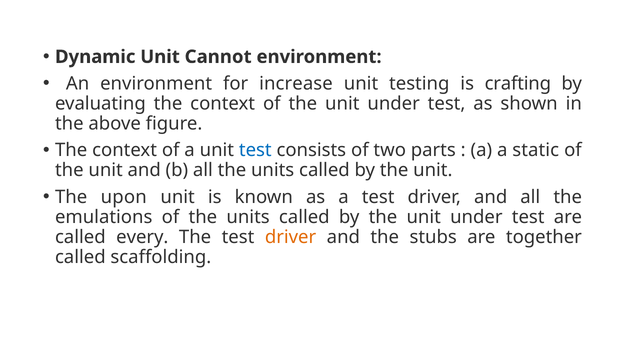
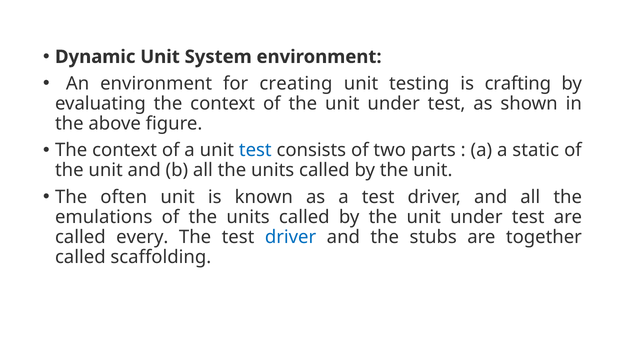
Cannot: Cannot -> System (218, 57)
increase: increase -> creating (296, 83)
upon: upon -> often (124, 197)
driver colour: orange -> blue (291, 237)
